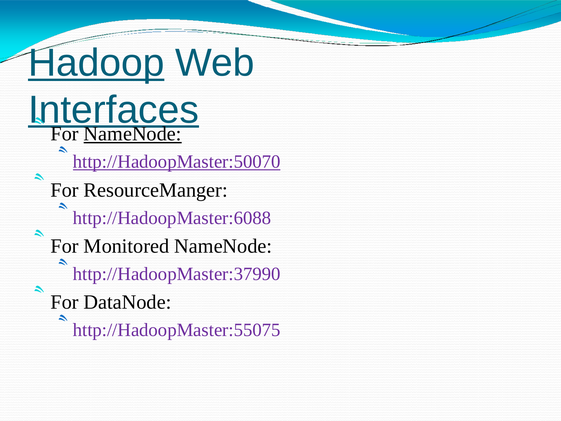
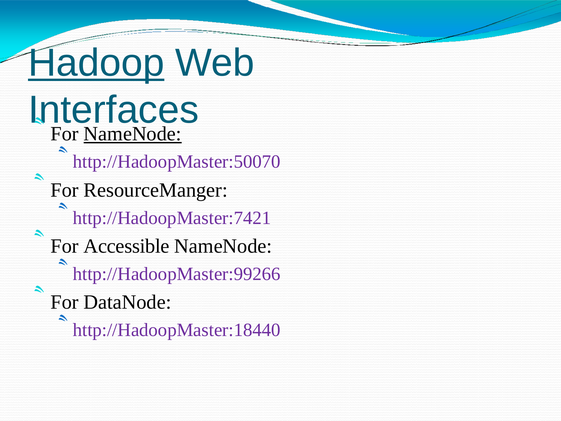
Interfaces underline: present -> none (113, 110)
http://HadoopMaster:50070 underline: present -> none (177, 162)
http://HadoopMaster:6088: http://HadoopMaster:6088 -> http://HadoopMaster:7421 (172, 218)
Monitored: Monitored -> Accessible (127, 246)
http://HadoopMaster:37990: http://HadoopMaster:37990 -> http://HadoopMaster:99266 (177, 274)
http://HadoopMaster:55075: http://HadoopMaster:55075 -> http://HadoopMaster:18440 (177, 330)
